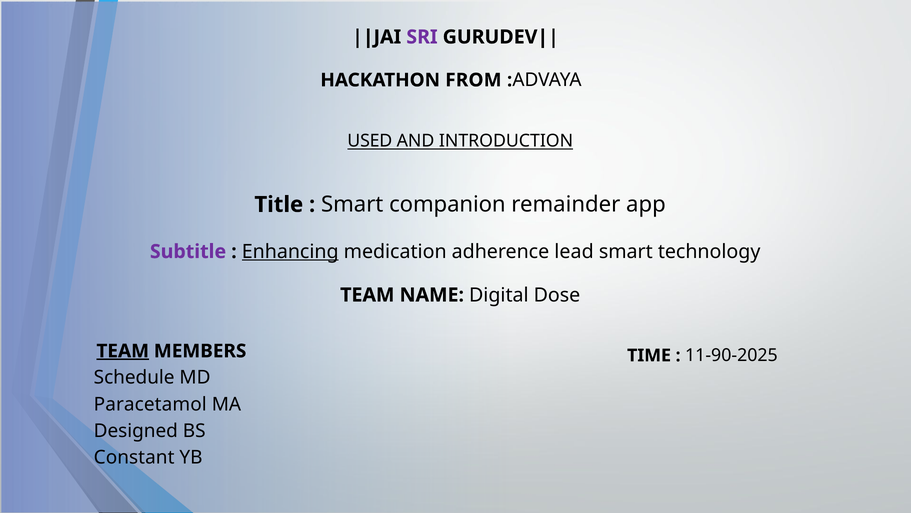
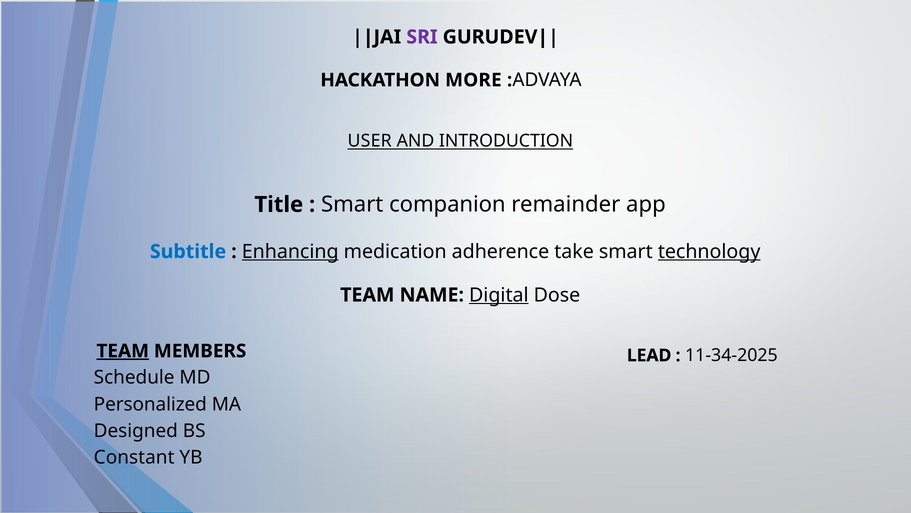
FROM: FROM -> MORE (473, 80)
USED: USED -> USER (370, 141)
Subtitle colour: purple -> blue (188, 251)
lead: lead -> take (574, 251)
technology underline: none -> present (709, 251)
Digital underline: none -> present (499, 295)
TIME: TIME -> LEAD (649, 355)
11-90-2025: 11-90-2025 -> 11-34-2025 (731, 355)
Paracetamol: Paracetamol -> Personalized (150, 404)
